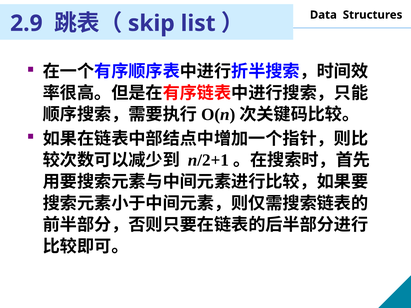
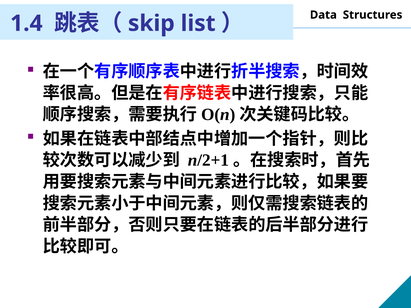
2.9: 2.9 -> 1.4 (26, 23)
